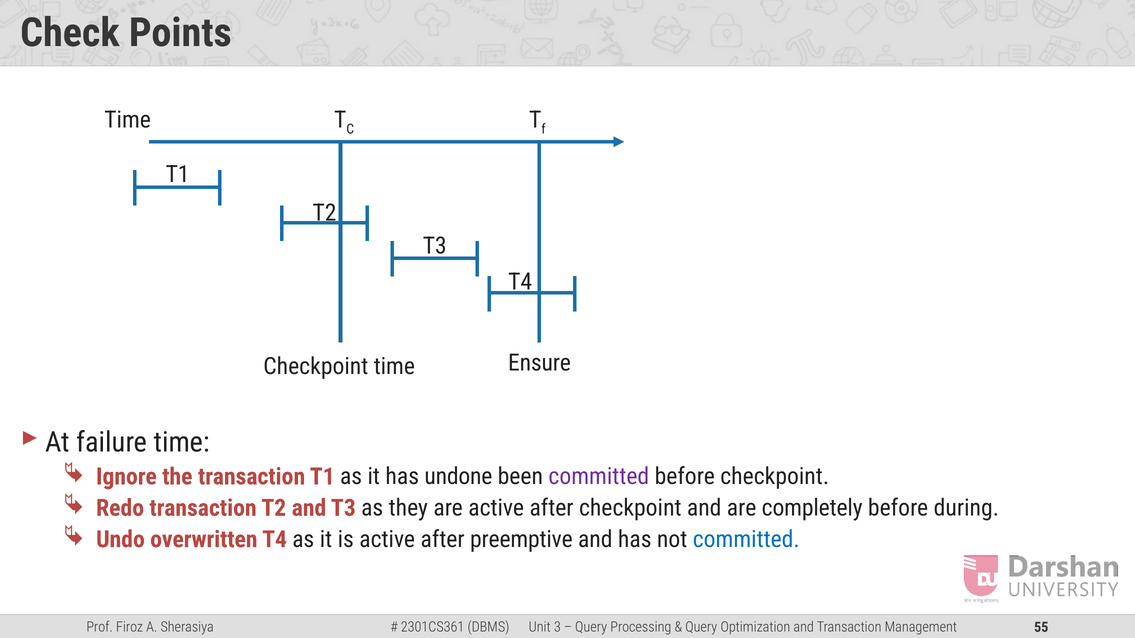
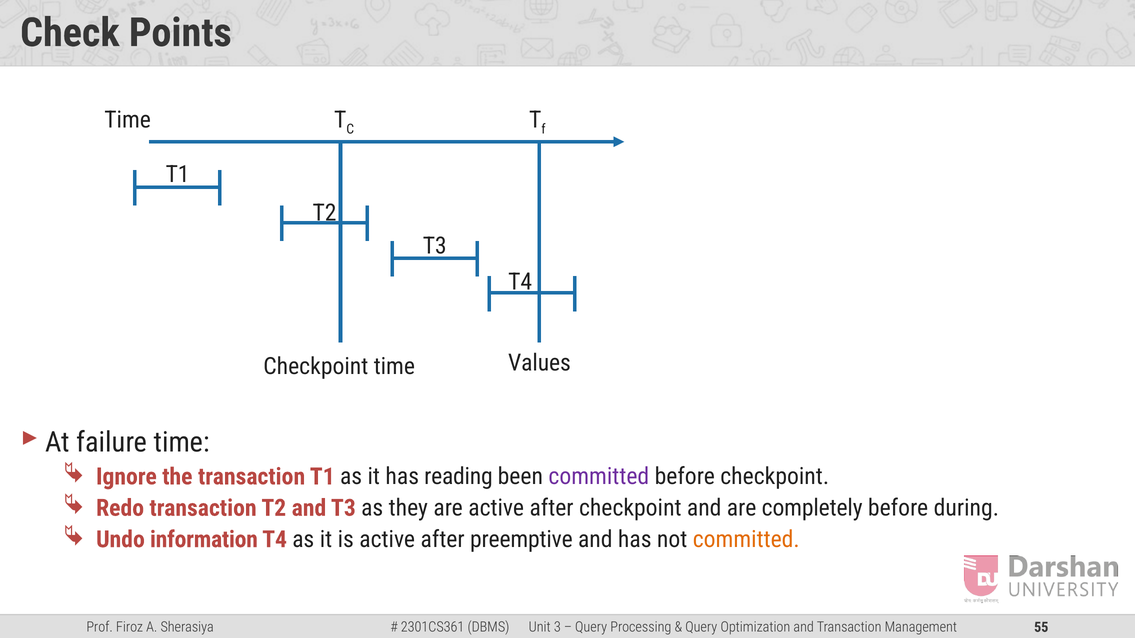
Ensure: Ensure -> Values (539, 363)
undone: undone -> reading (458, 477)
overwritten: overwritten -> information (204, 540)
committed colour: blue -> orange (746, 540)
